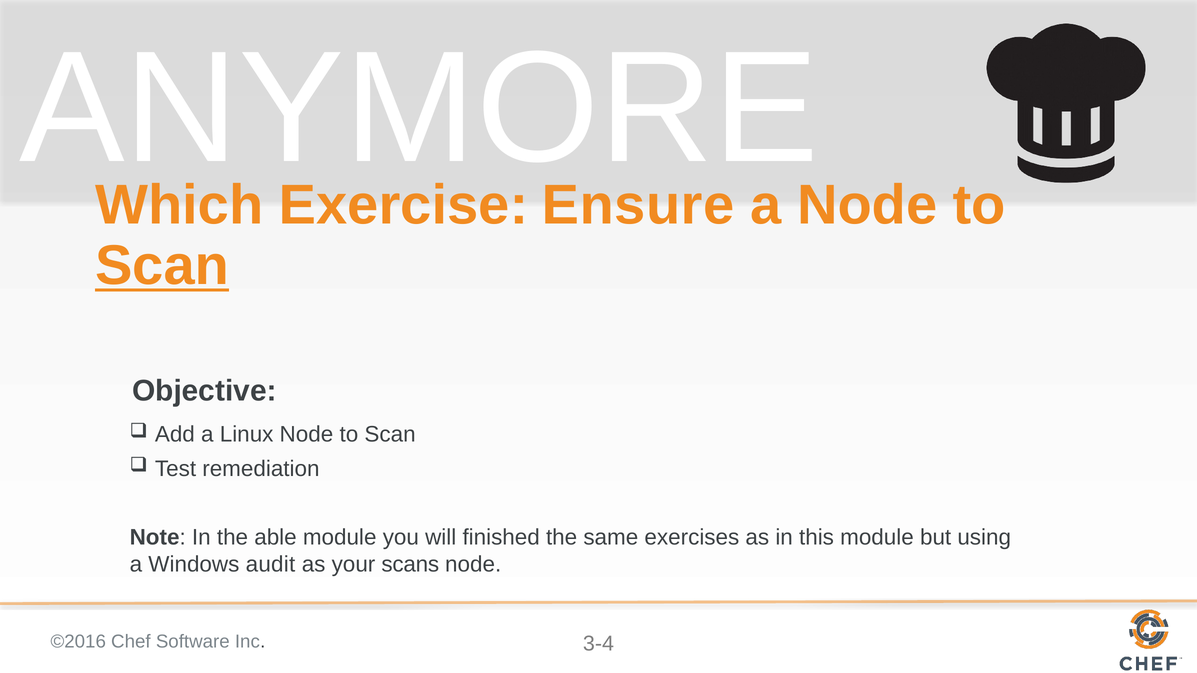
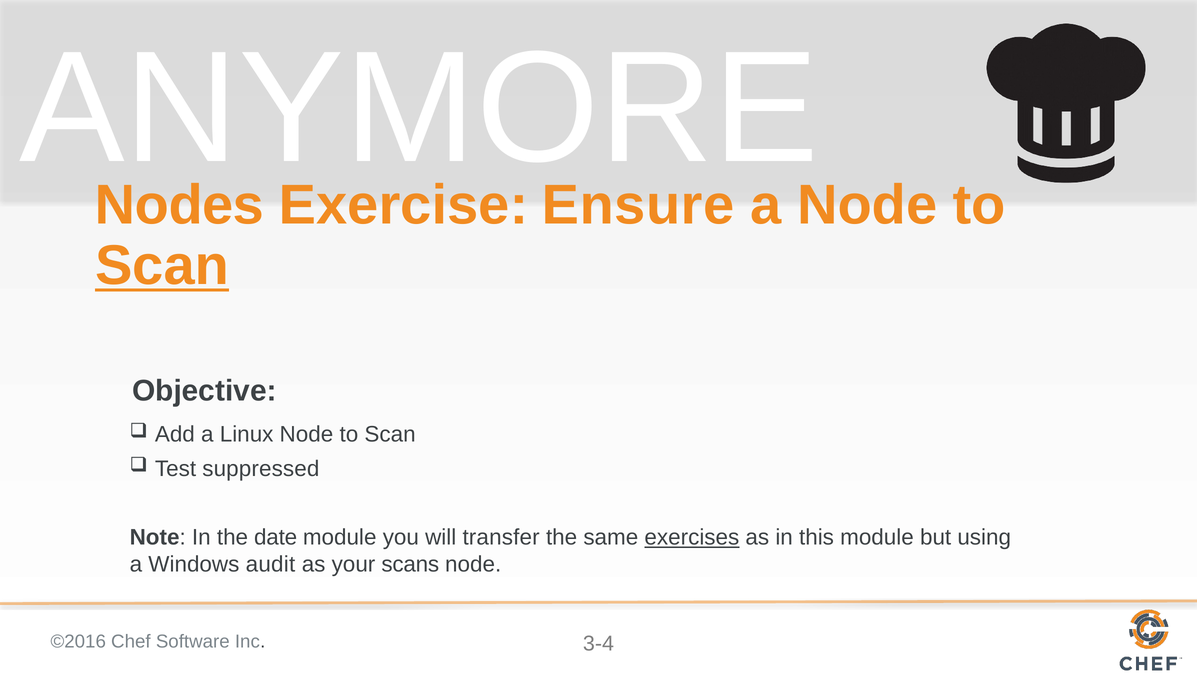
Which: Which -> Nodes (179, 205)
remediation: remediation -> suppressed (261, 469)
able: able -> date (276, 538)
finished: finished -> transfer (501, 538)
exercises underline: none -> present (692, 538)
